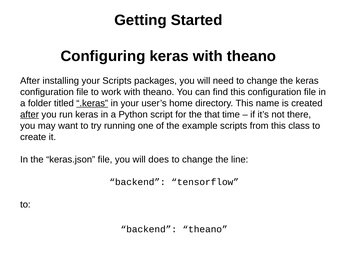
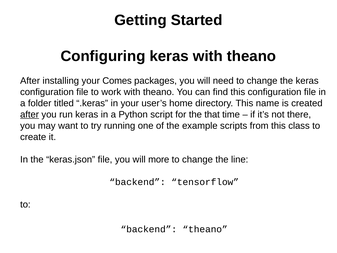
your Scripts: Scripts -> Comes (117, 81)
.keras underline: present -> none (92, 103)
does: does -> more (159, 159)
